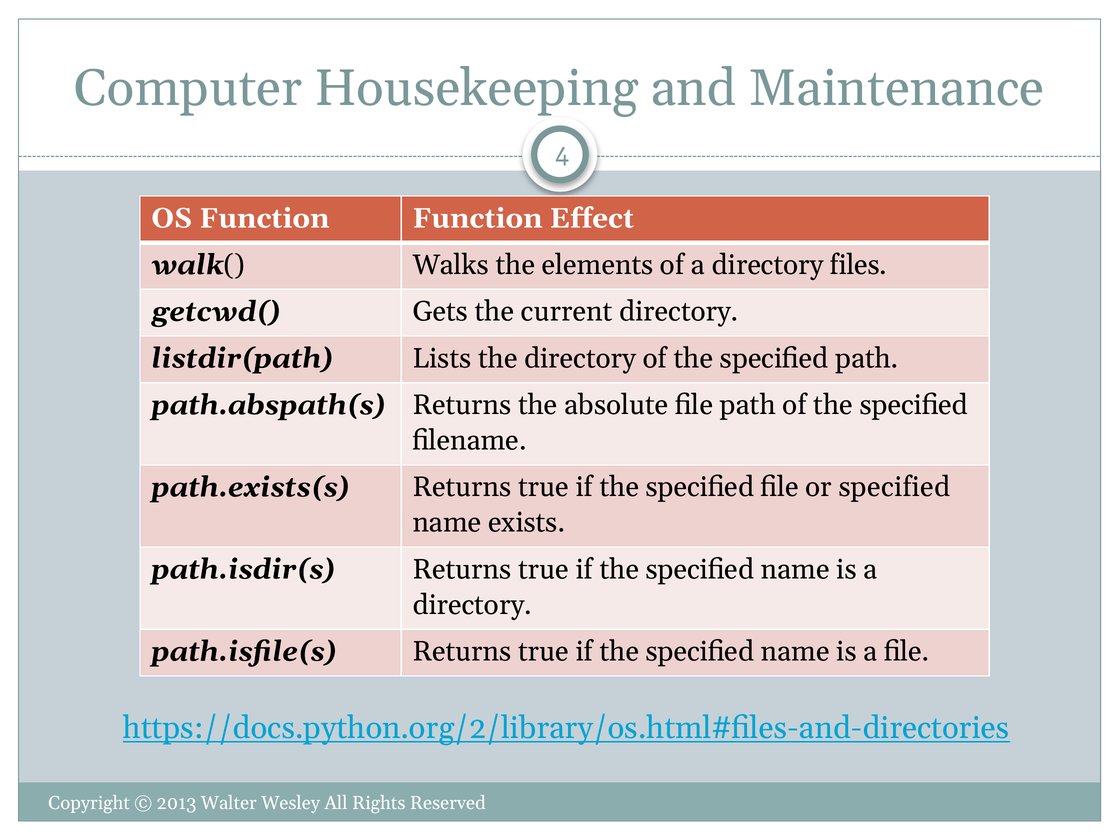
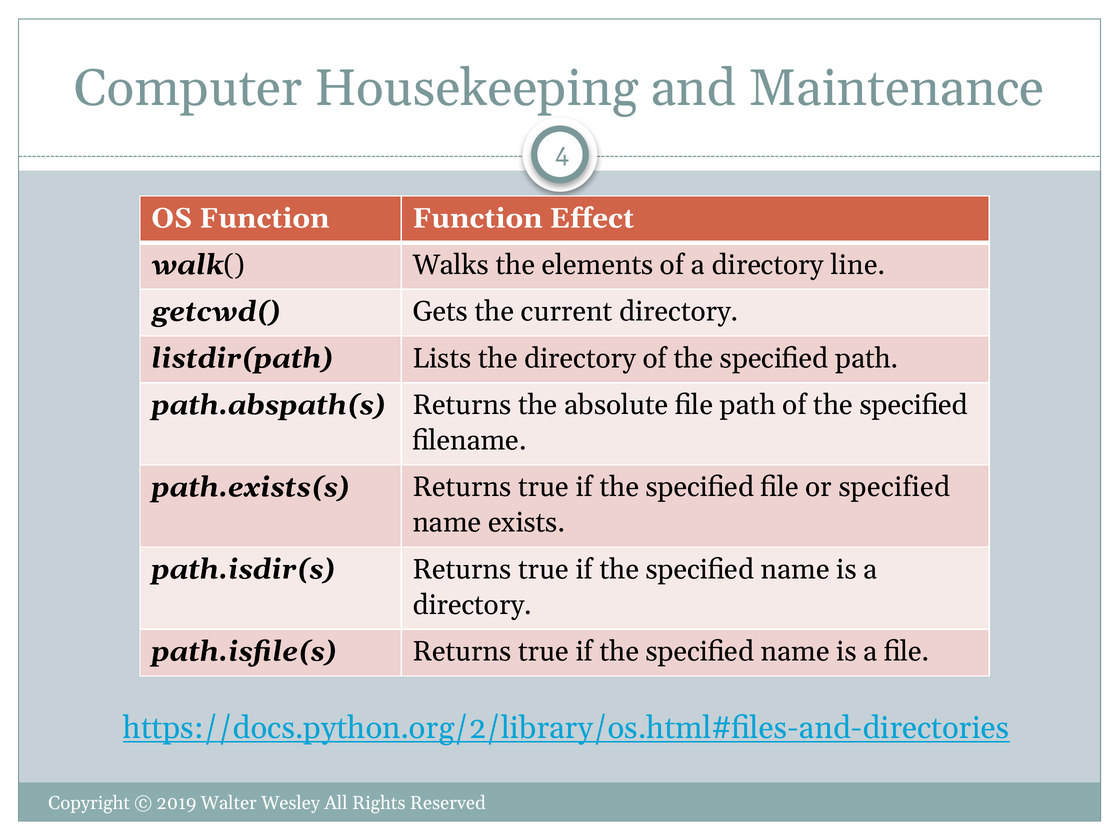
files: files -> line (858, 265)
2013: 2013 -> 2019 (176, 803)
